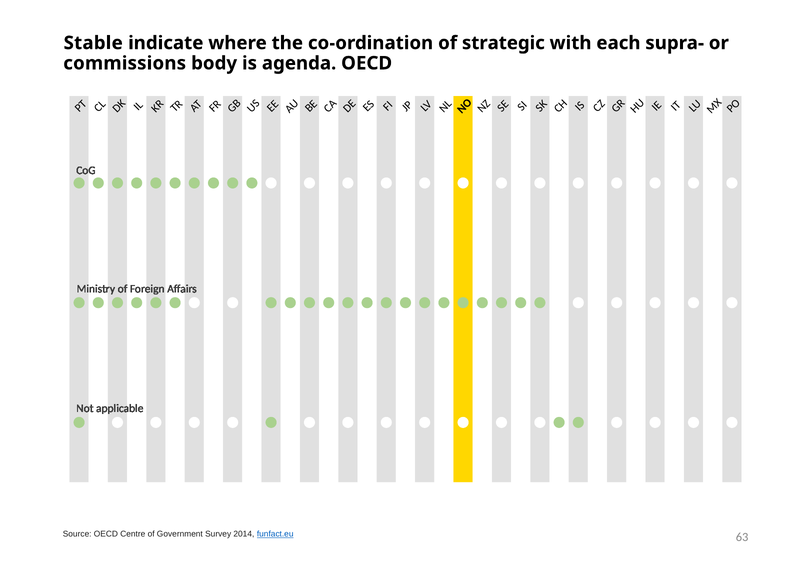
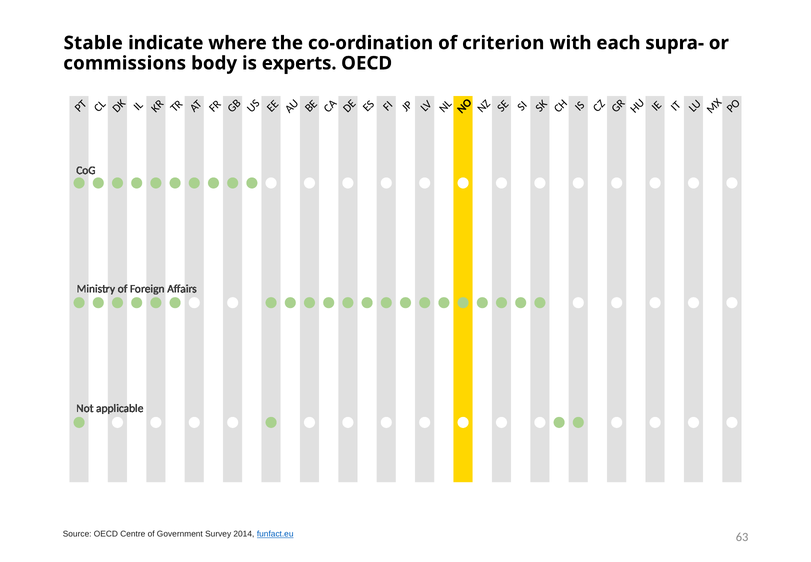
strategic: strategic -> criterion (503, 43)
agenda: agenda -> experts (299, 63)
